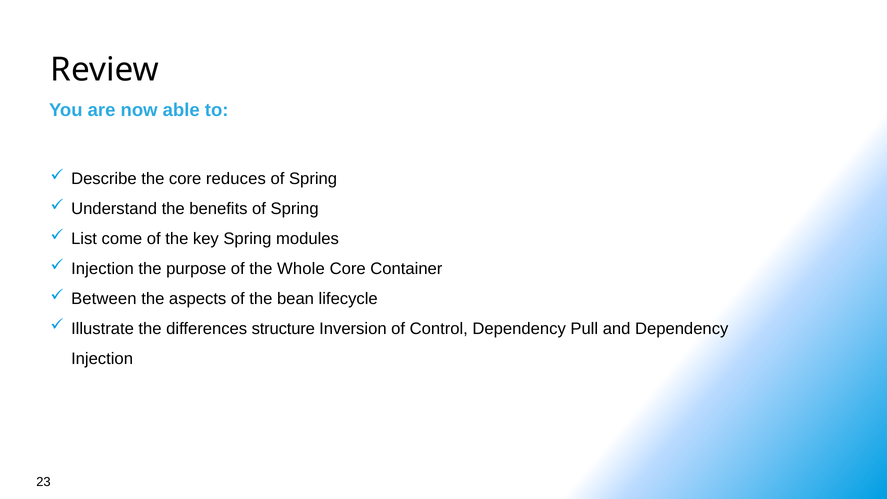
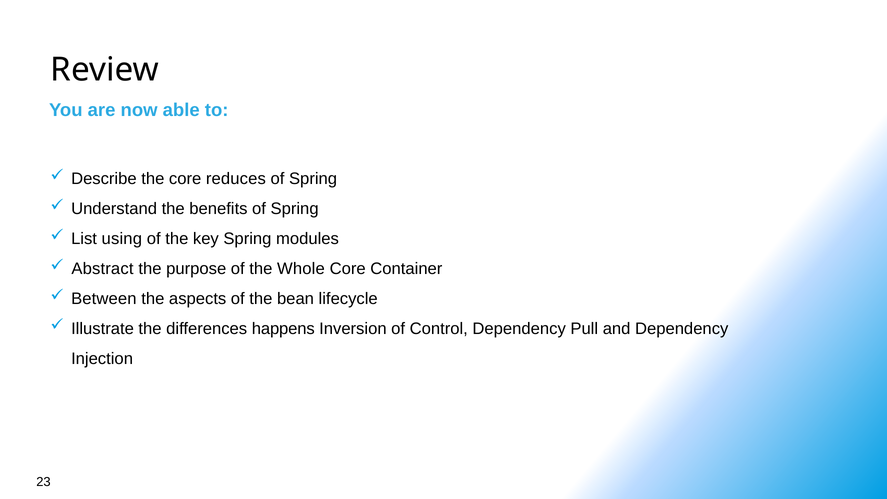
come: come -> using (122, 239)
Injection: Injection -> Abstract (102, 269)
structure: structure -> happens (283, 329)
